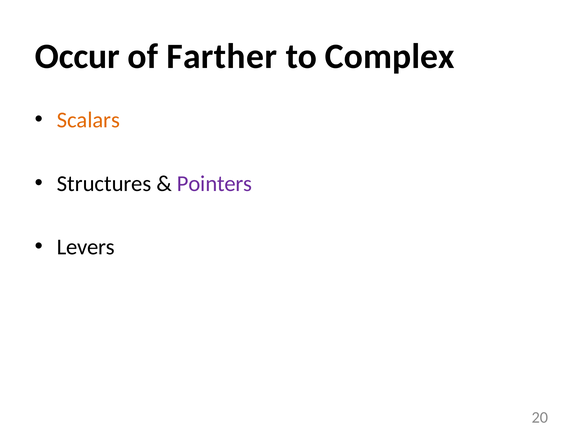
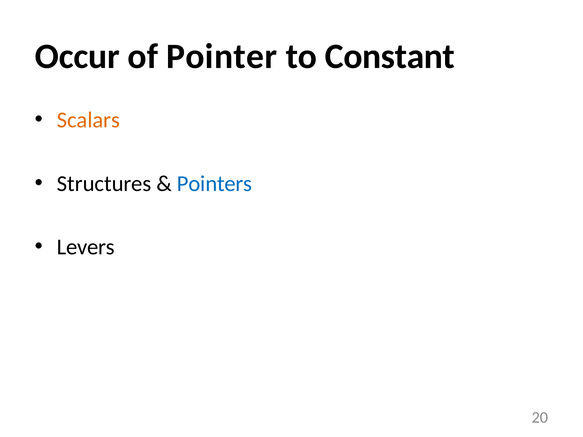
Farther: Farther -> Pointer (222, 56)
Complex: Complex -> Constant (390, 56)
Pointers colour: purple -> blue (215, 184)
